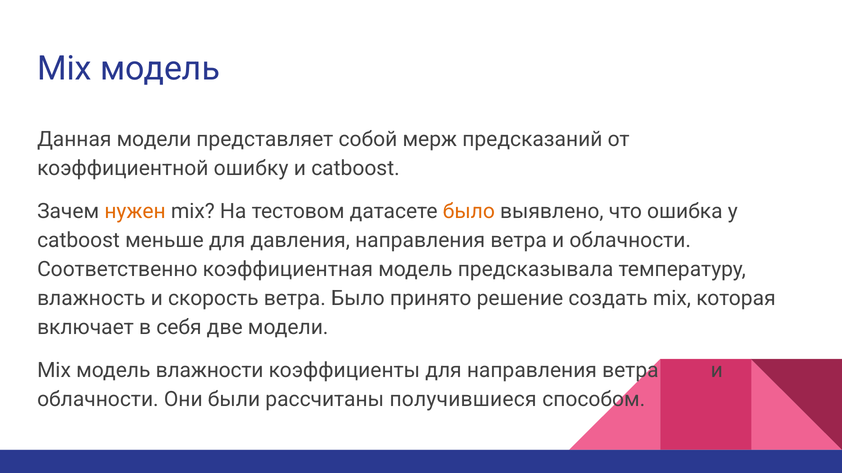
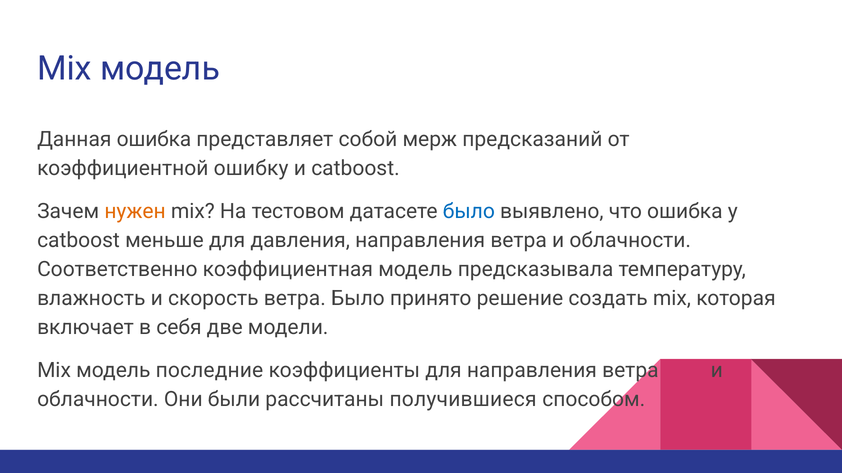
Данная модели: модели -> ошибка (154, 140)
было colour: orange -> blue (469, 212)
влажности: влажности -> последние (209, 371)
